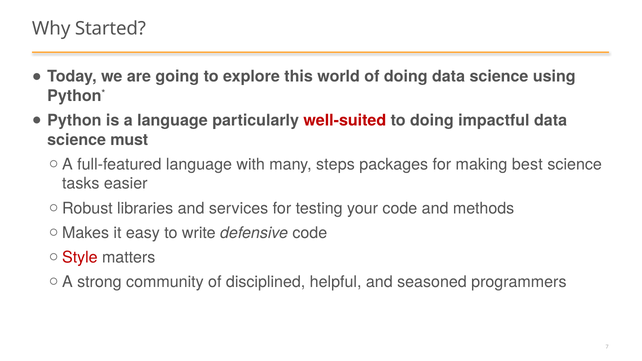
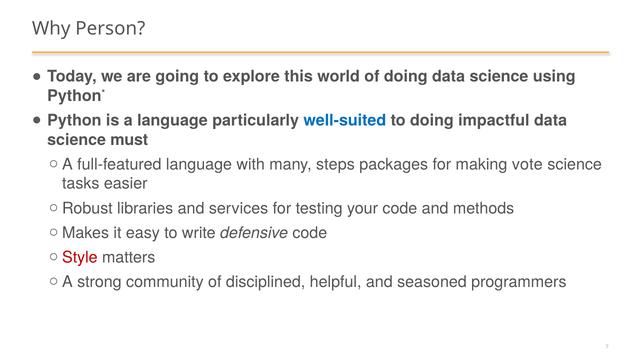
Started: Started -> Person (110, 29)
well-suited colour: red -> blue (345, 121)
best: best -> vote (527, 164)
